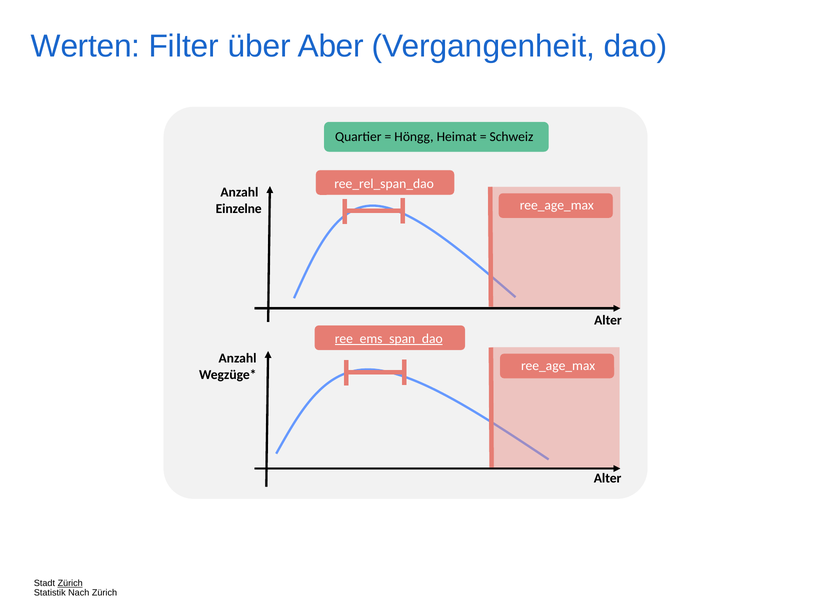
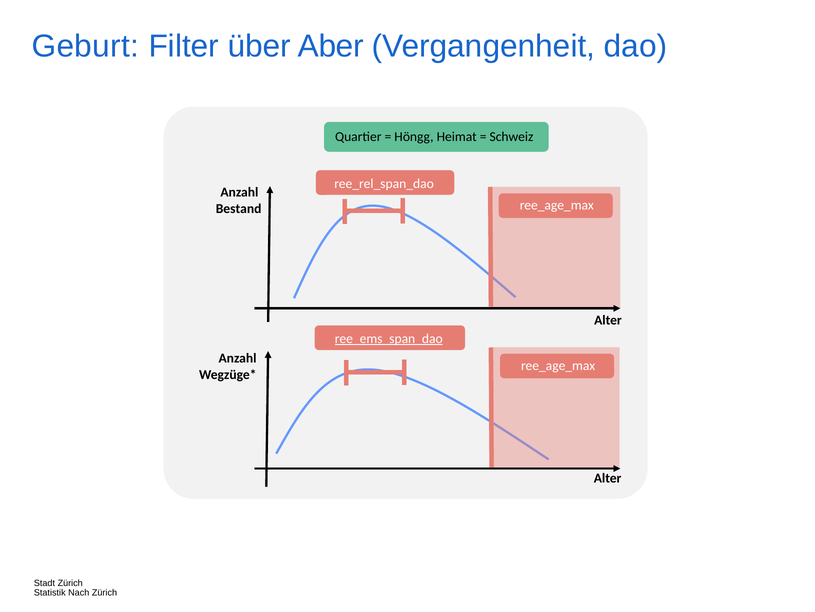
Werten: Werten -> Geburt (85, 46)
Einzelne: Einzelne -> Bestand (239, 208)
Zürich underline: present -> none (70, 582)
